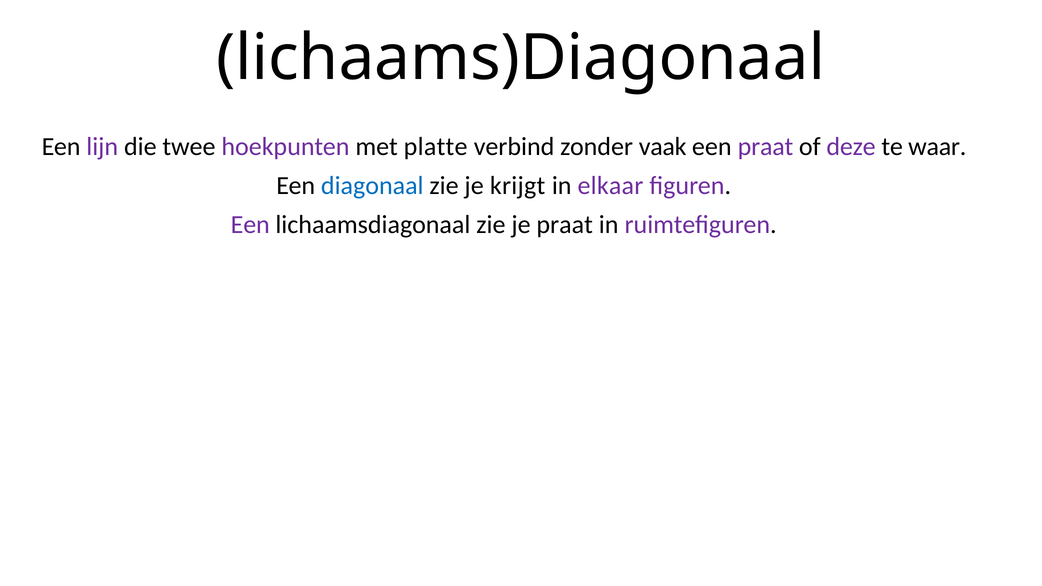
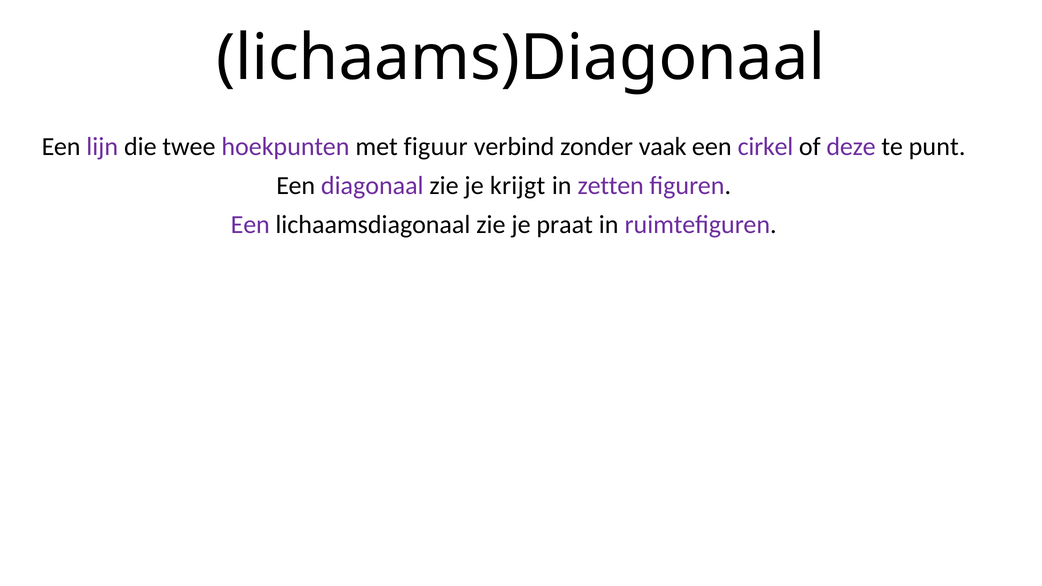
platte: platte -> figuur (436, 147)
een praat: praat -> cirkel (765, 147)
waar: waar -> punt (937, 147)
diagonaal colour: blue -> purple (372, 186)
elkaar: elkaar -> zetten (611, 186)
